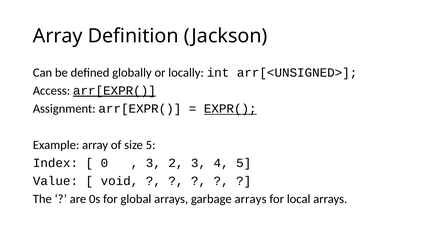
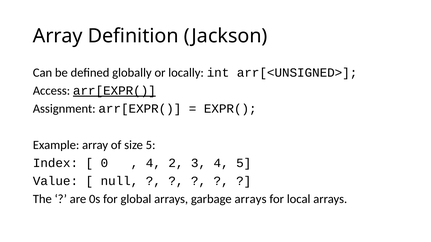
EXPR( underline: present -> none (230, 109)
3: 3 -> 4 (153, 163)
void: void -> null (119, 181)
